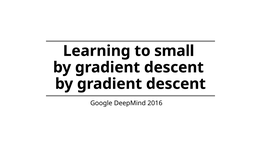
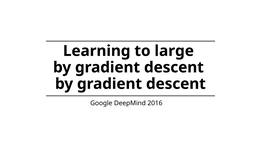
small: small -> large (174, 51)
